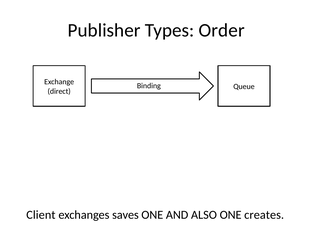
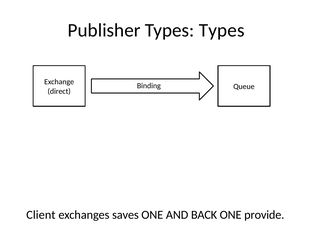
Types Order: Order -> Types (222, 30)
ALSO: ALSO -> BACK (204, 215)
creates: creates -> provide (264, 215)
